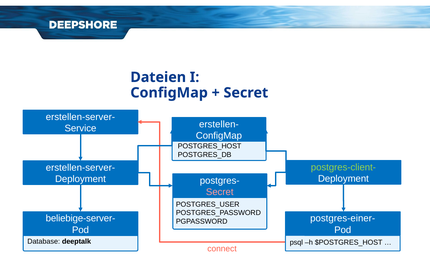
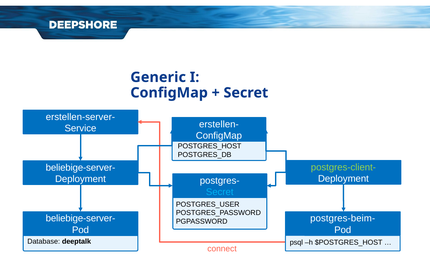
Dateien: Dateien -> Generic (158, 77)
erstellen-server-: erstellen-server- -> beliebige-server- (81, 168)
Secret colour: pink -> light blue (220, 192)
postgres-einer-: postgres-einer- -> postgres-beim- (343, 218)
